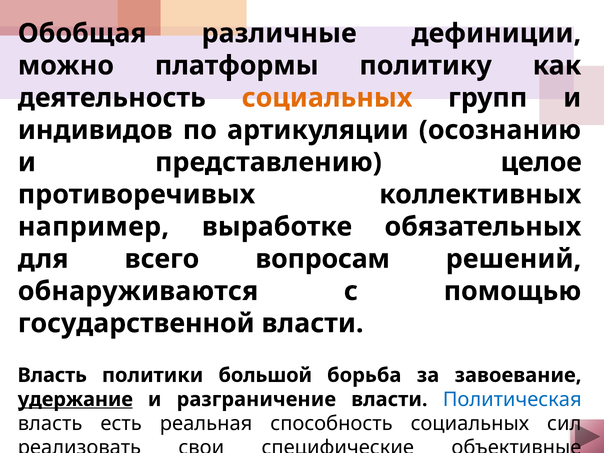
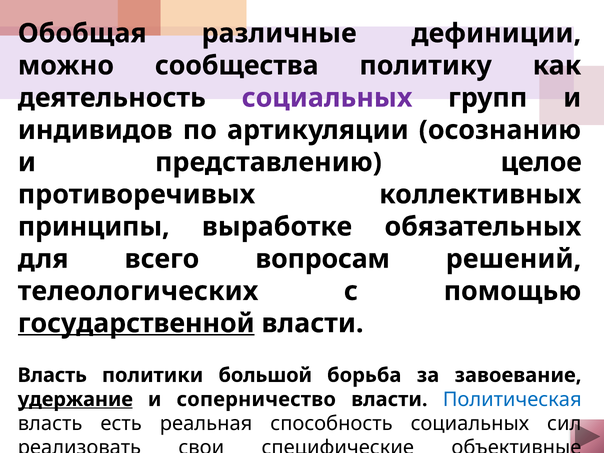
платформы: платформы -> сообщества (237, 66)
социальных colour: orange -> purple (327, 98)
например: например -> принципы (94, 227)
обнаруживаются: обнаруживаются -> телеологических (138, 291)
государственной underline: none -> present (136, 323)
разграничение: разграничение -> соперничество (256, 399)
